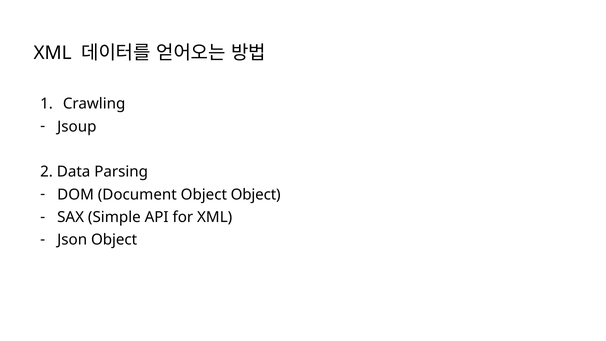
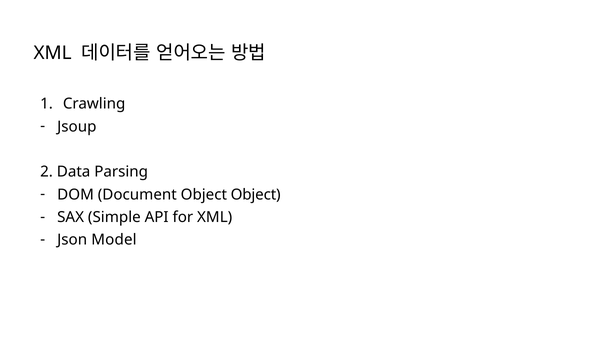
Json Object: Object -> Model (114, 240)
